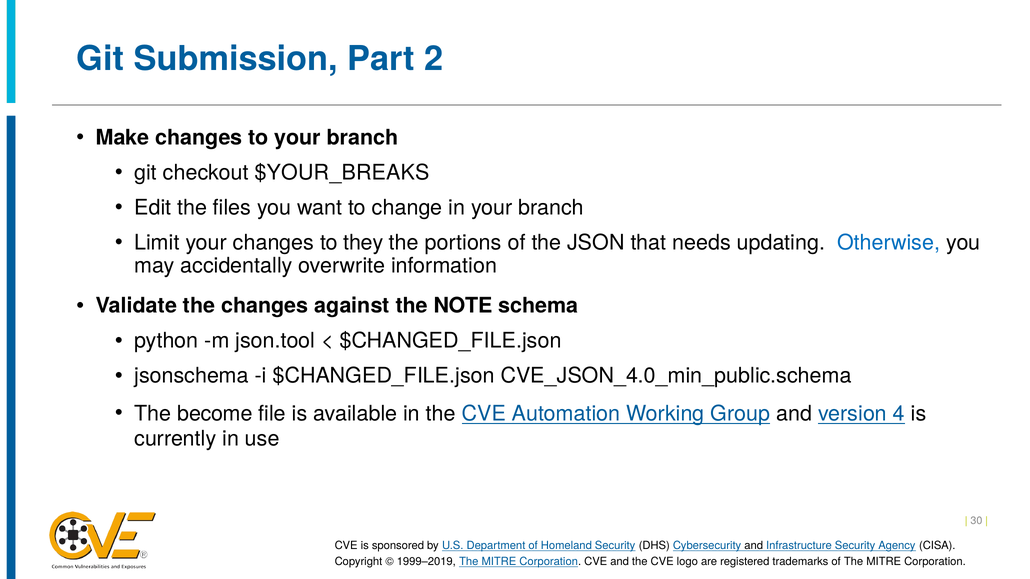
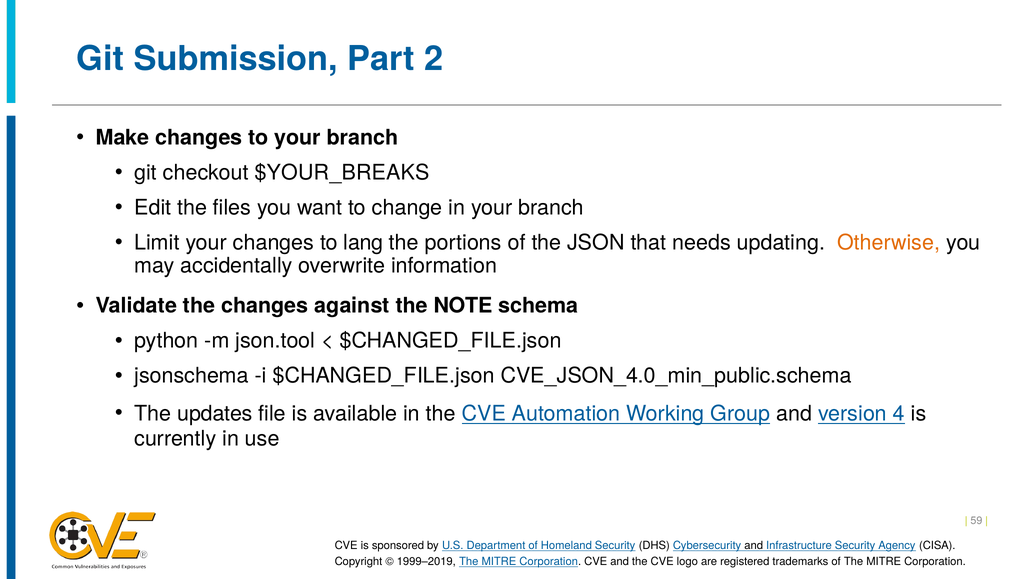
they: they -> lang (363, 243)
Otherwise colour: blue -> orange (889, 243)
become: become -> updates (215, 414)
30: 30 -> 59 (976, 521)
